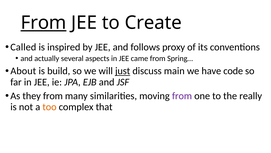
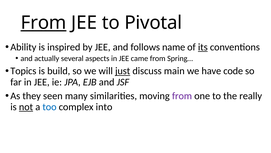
Create: Create -> Pivotal (153, 23)
Called: Called -> Ability (23, 47)
proxy: proxy -> name (174, 47)
its underline: none -> present (203, 47)
About: About -> Topics (23, 71)
they from: from -> seen (53, 96)
not underline: none -> present (26, 107)
too colour: orange -> blue (49, 107)
that: that -> into (104, 107)
